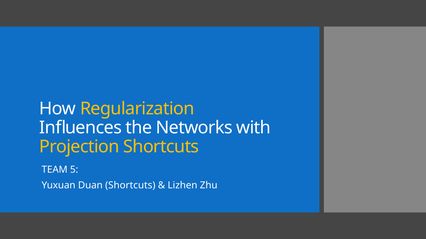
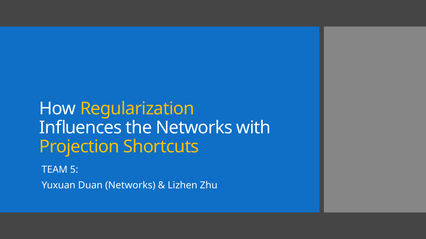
Duan Shortcuts: Shortcuts -> Networks (130, 186)
